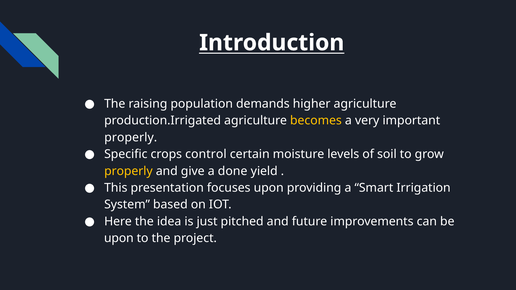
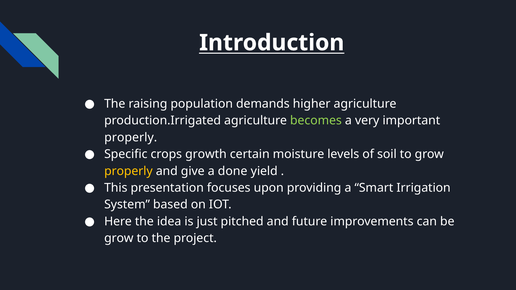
becomes colour: yellow -> light green (316, 121)
control: control -> growth (206, 154)
upon: upon -> grow (119, 238)
